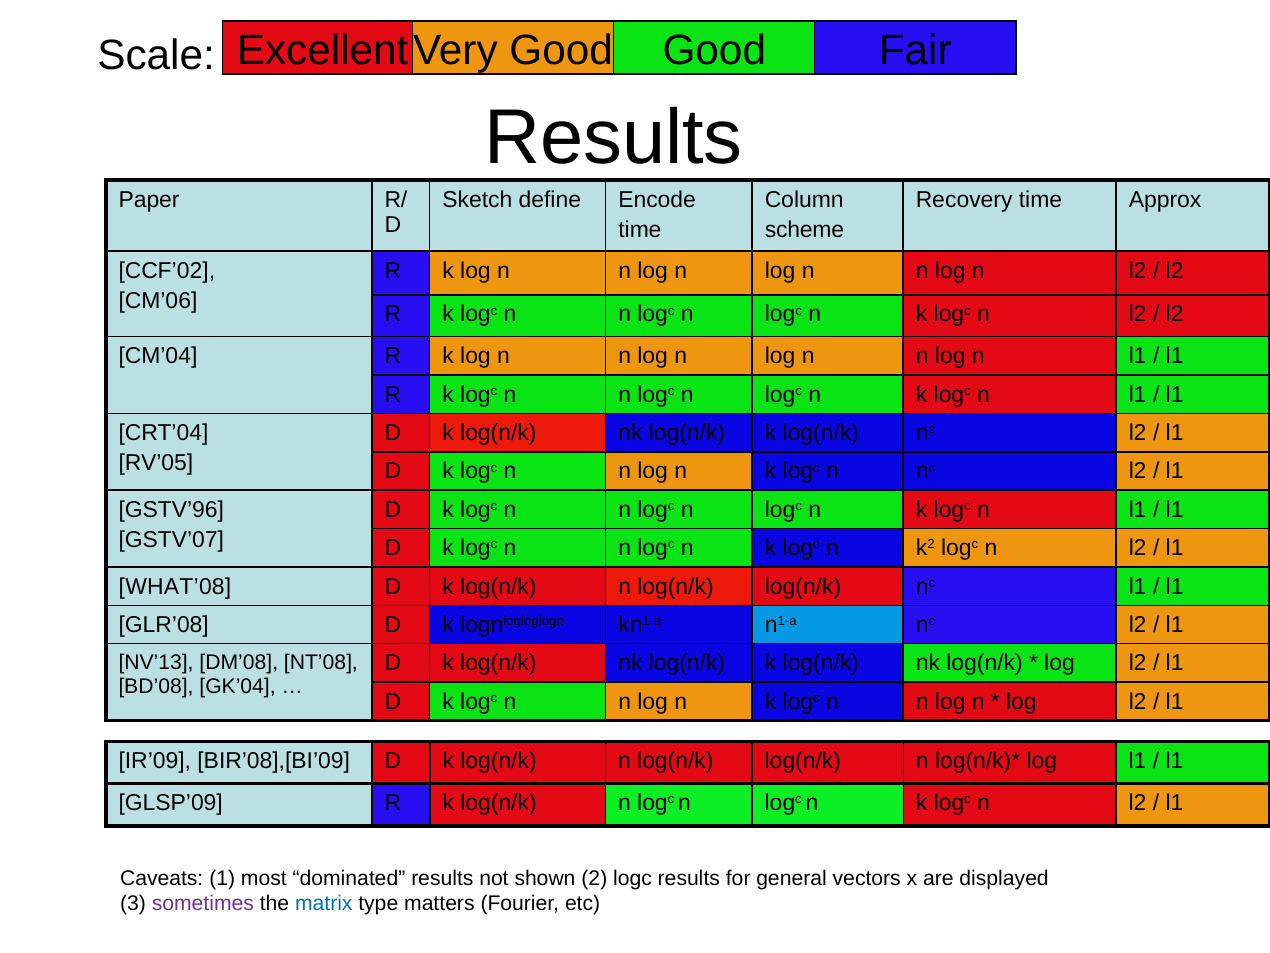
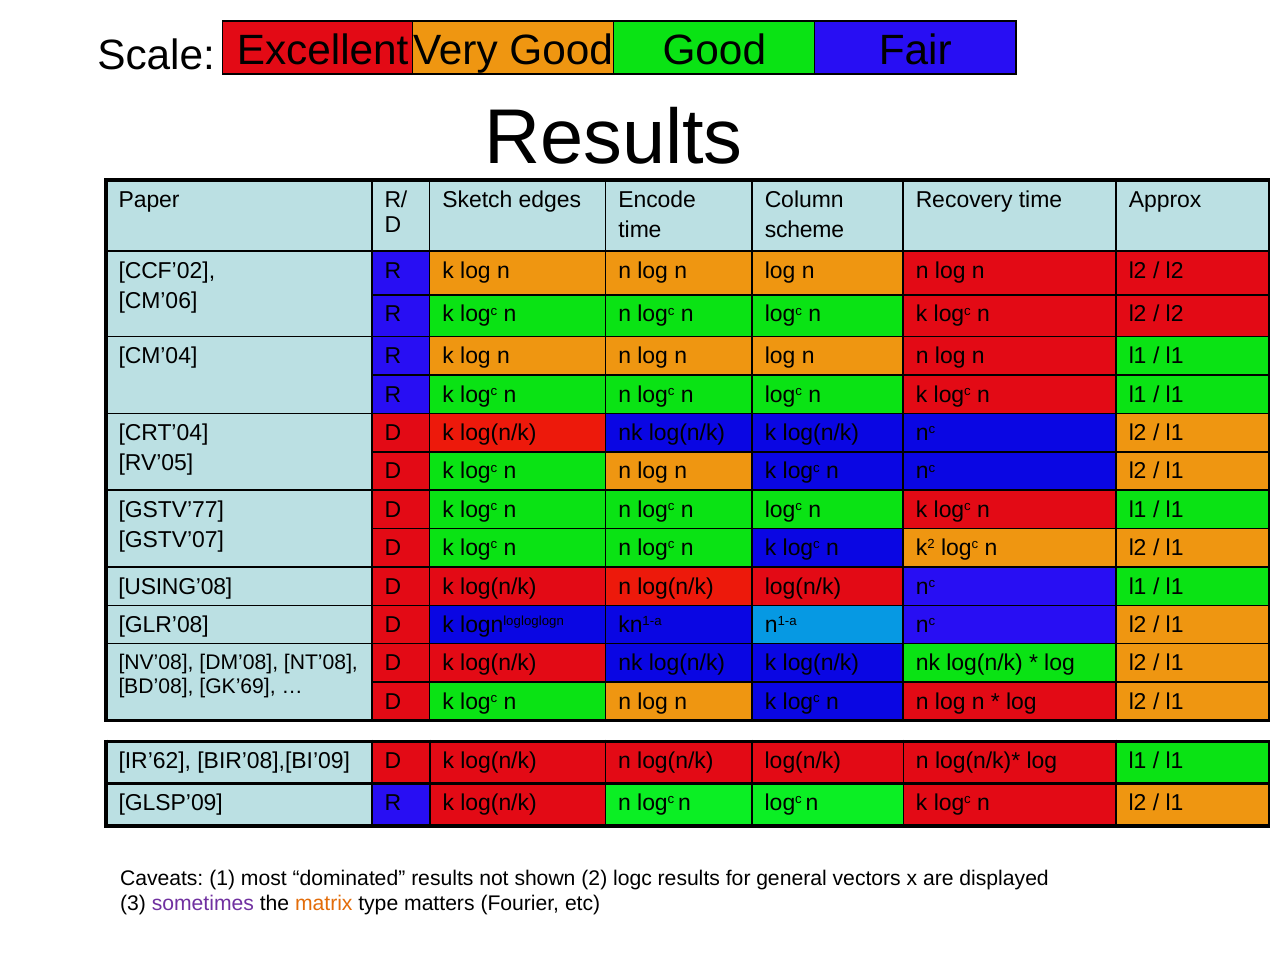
define: define -> edges (550, 199)
GSTV’96: GSTV’96 -> GSTV’77 (171, 509)
WHAT’08: WHAT’08 -> USING’08 (175, 586)
NV’13: NV’13 -> NV’08 (156, 662)
GK’04: GK’04 -> GK’69 (238, 686)
IR’09: IR’09 -> IR’62 (155, 760)
matrix colour: blue -> orange (324, 903)
